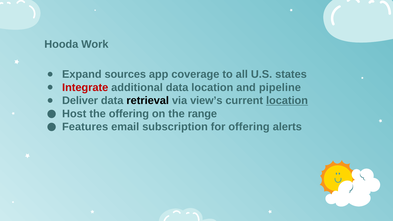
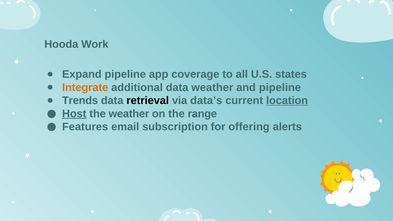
Expand sources: sources -> pipeline (125, 74)
Integrate colour: red -> orange (85, 88)
data location: location -> weather (212, 88)
Deliver: Deliver -> Trends (80, 101)
view’s: view’s -> data’s (206, 101)
Host underline: none -> present (74, 114)
the offering: offering -> weather (129, 114)
